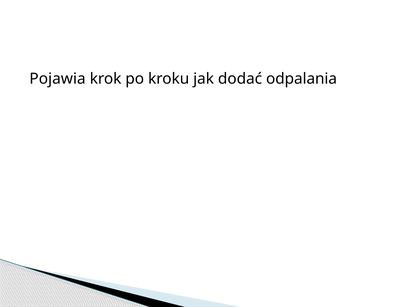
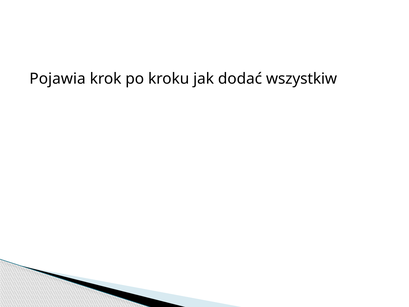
odpalania: odpalania -> wszystkiw (302, 79)
